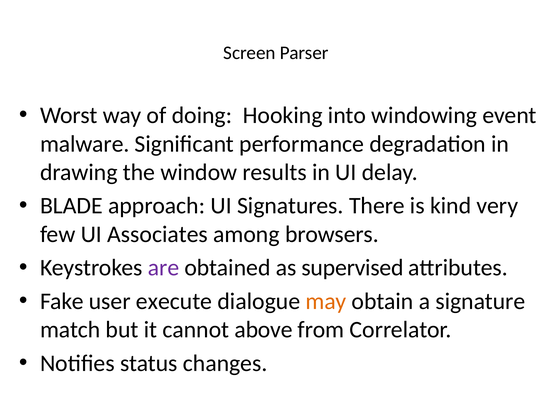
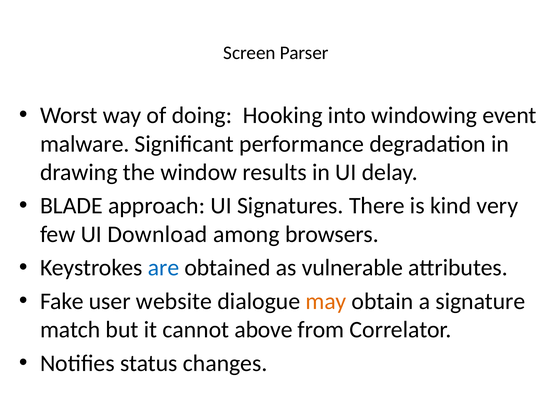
Associates: Associates -> Download (157, 234)
are colour: purple -> blue (164, 268)
supervised: supervised -> vulnerable (352, 268)
execute: execute -> website (174, 301)
